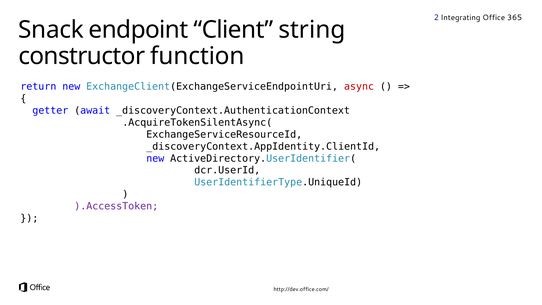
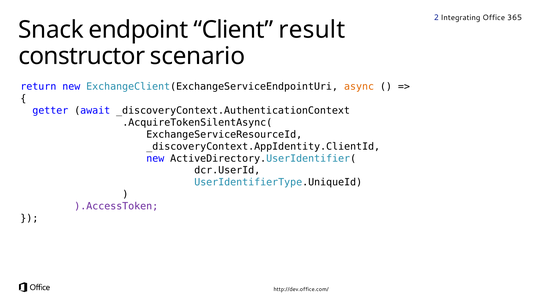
string: string -> result (312, 30)
function: function -> scenario (198, 56)
async colour: red -> orange (359, 87)
